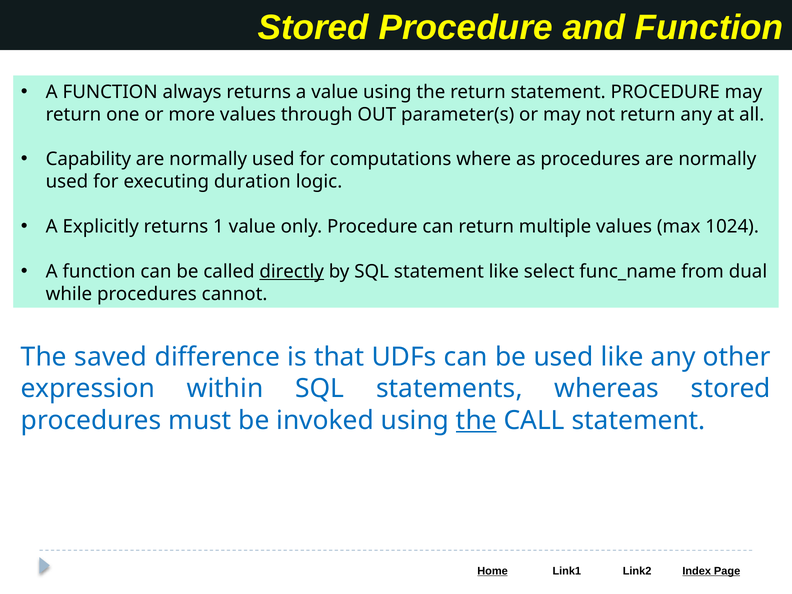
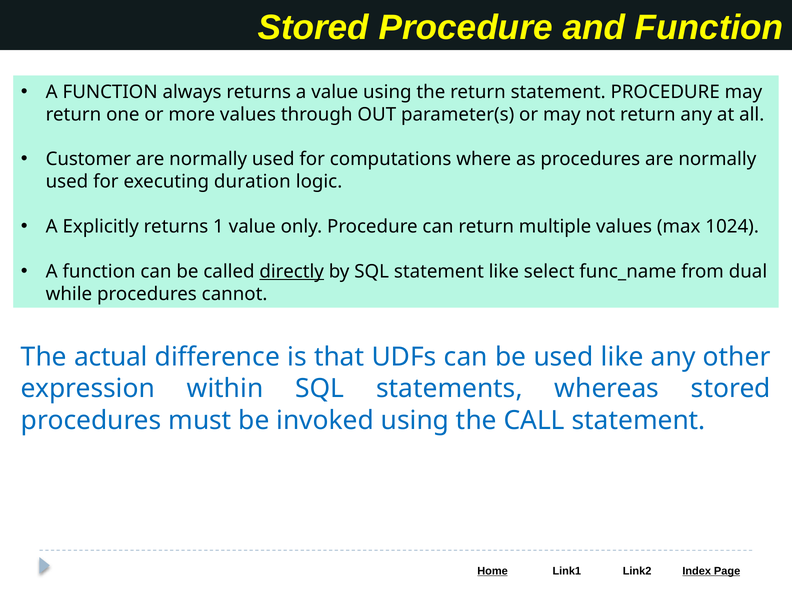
Capability: Capability -> Customer (88, 159)
saved: saved -> actual (111, 357)
the underline: present -> none (476, 420)
